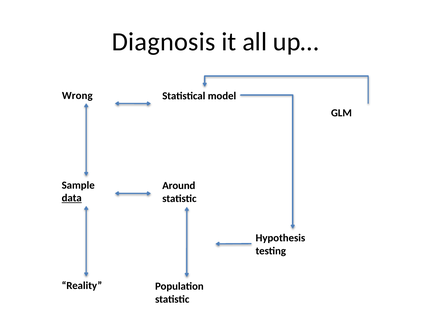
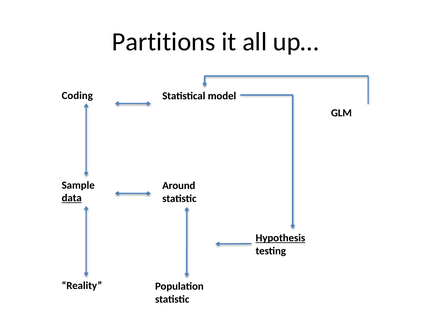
Diagnosis: Diagnosis -> Partitions (164, 42)
Wrong: Wrong -> Coding (77, 96)
Hypothesis underline: none -> present (280, 238)
